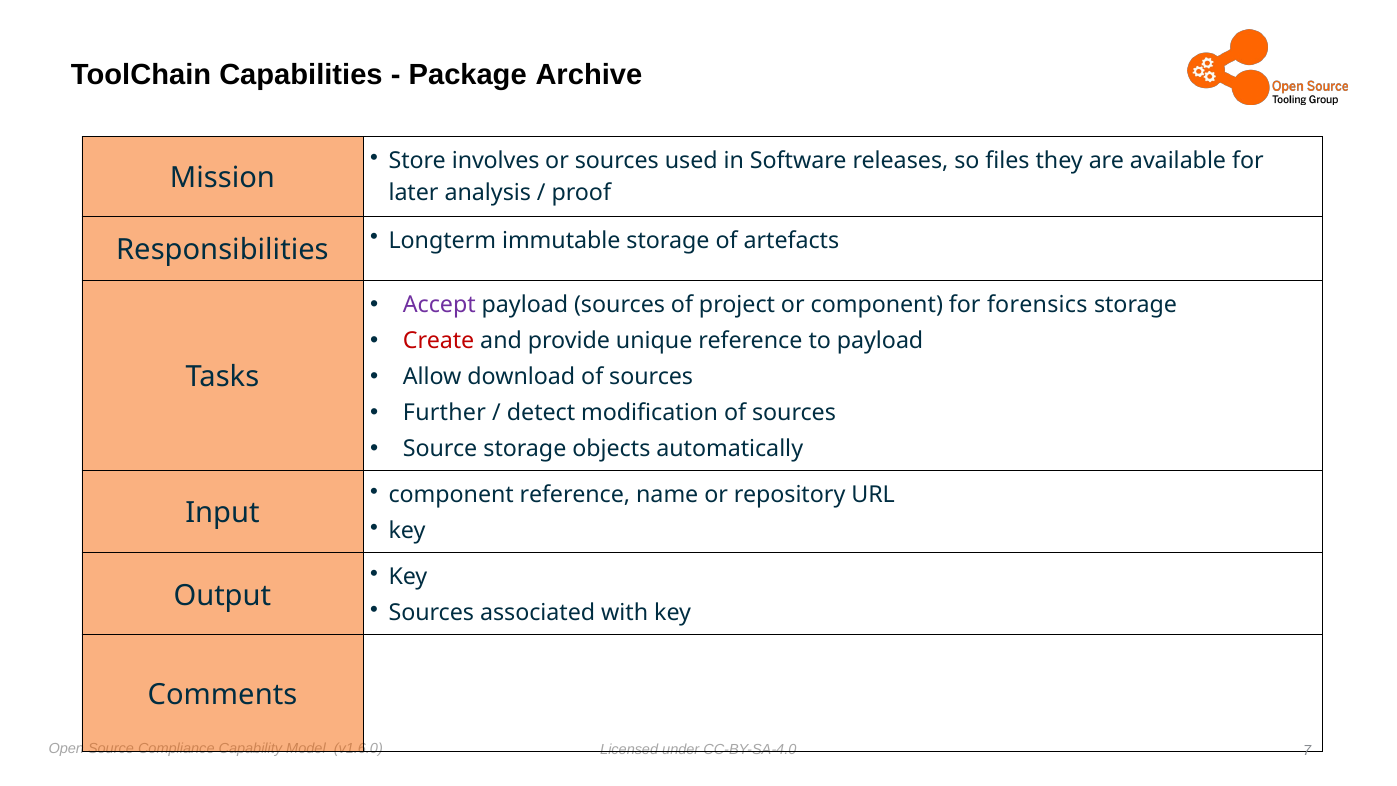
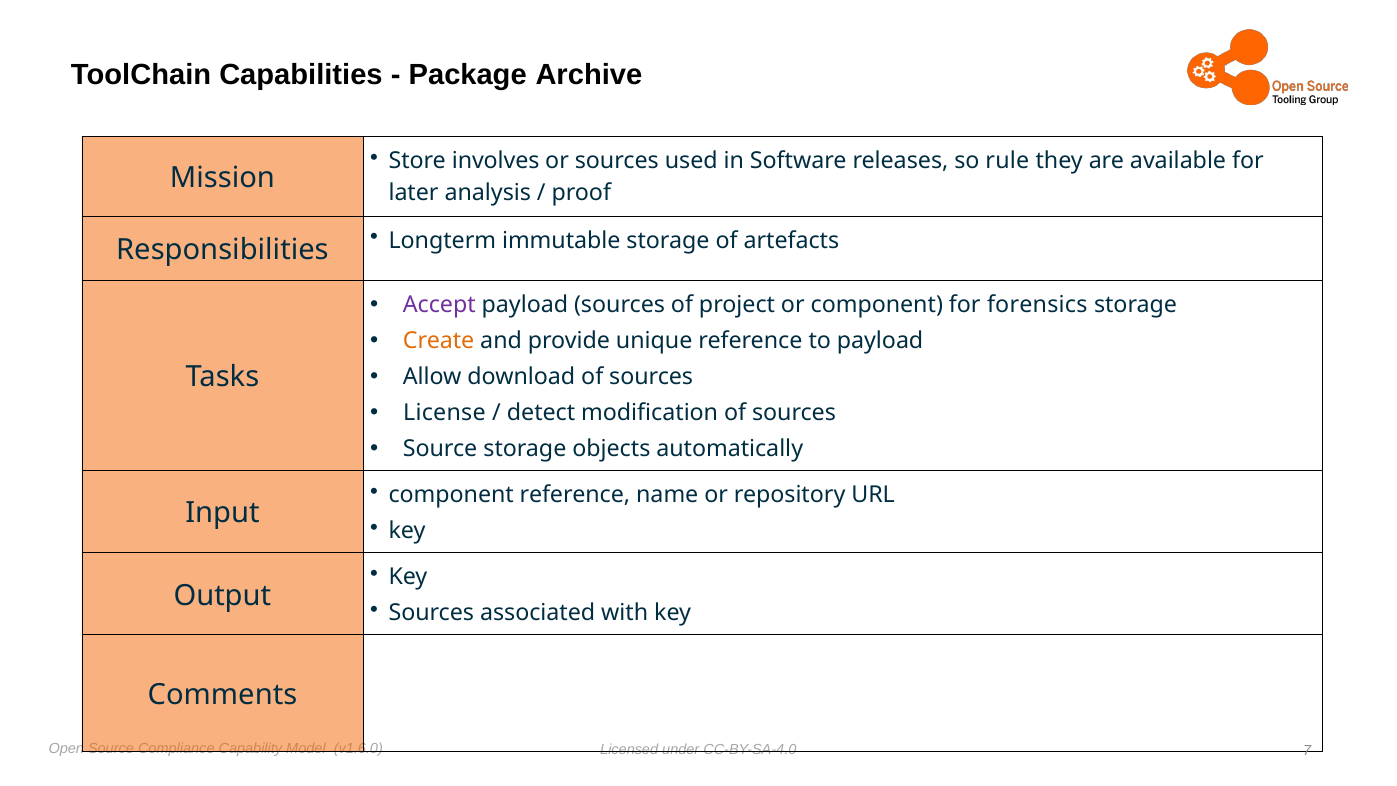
files: files -> rule (1007, 161)
Create colour: red -> orange (439, 341)
Further: Further -> License (444, 413)
